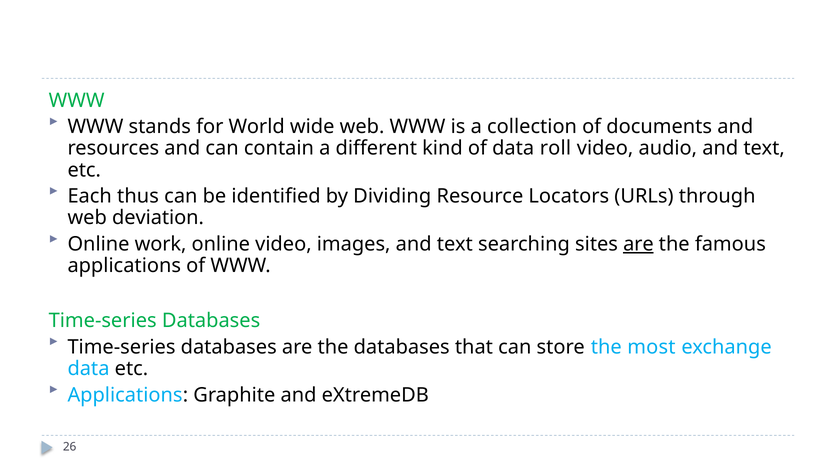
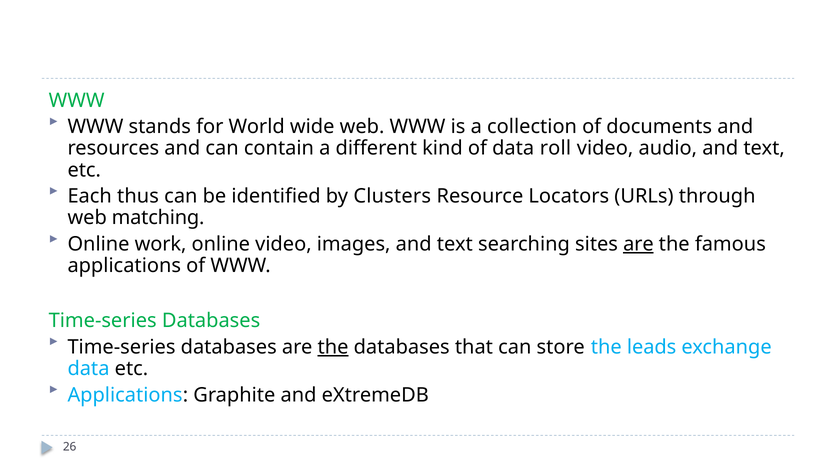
Dividing: Dividing -> Clusters (392, 196)
deviation: deviation -> matching (158, 218)
the underline: none -> present (333, 347)
most: most -> leads (652, 347)
